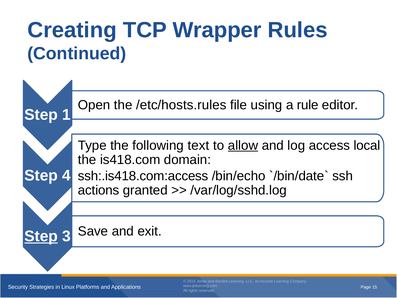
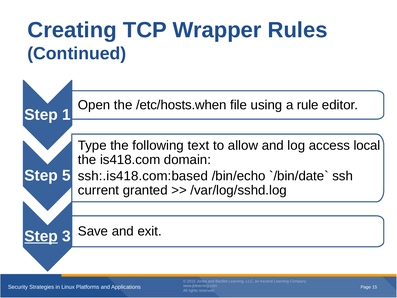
/etc/hosts.rules: /etc/hosts.rules -> /etc/hosts.when (181, 105)
allow underline: present -> none (243, 145)
4: 4 -> 5 (66, 175)
ssh:.is418.com:access: ssh:.is418.com:access -> ssh:.is418.com:based (143, 176)
actions: actions -> current (99, 190)
